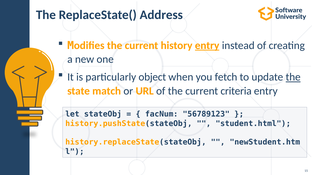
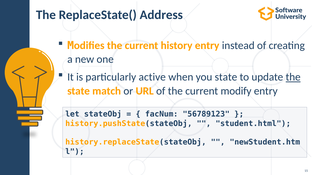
entry underline: present -> none (207, 46)
object: object -> active (152, 77)
you fetch: fetch -> state (226, 77)
criteria: criteria -> modify (236, 91)
